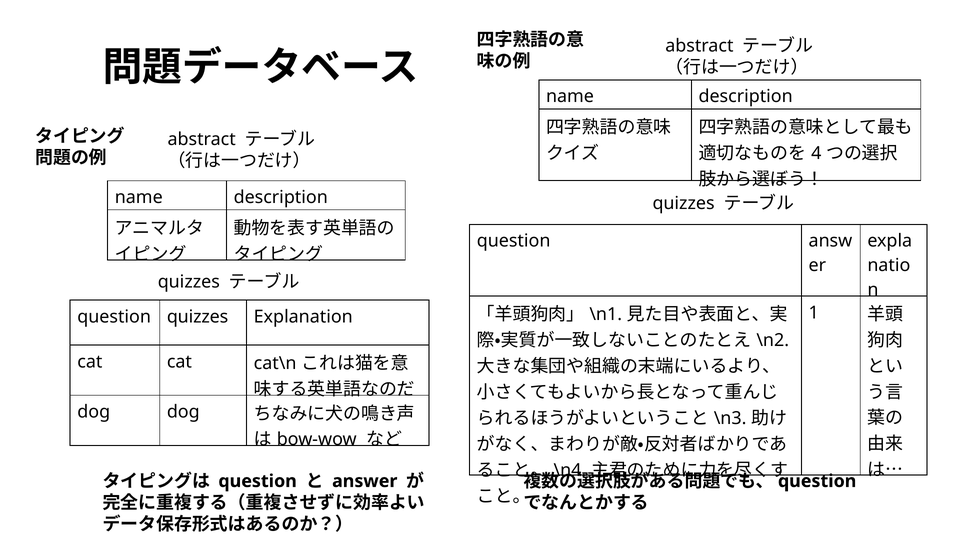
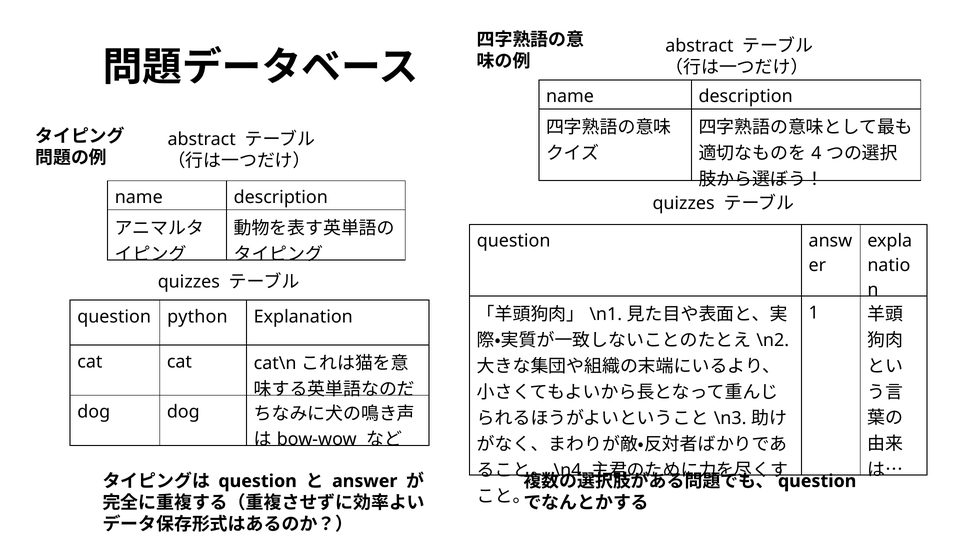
question quizzes: quizzes -> python (197, 317)
